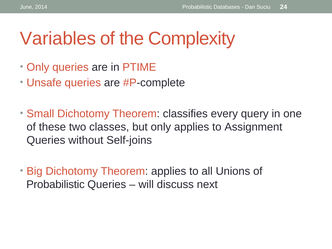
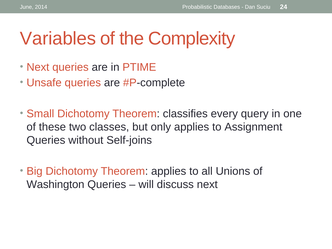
Only: Only -> Next (38, 67)
Probabilistic: Probabilistic -> Washington (55, 184)
